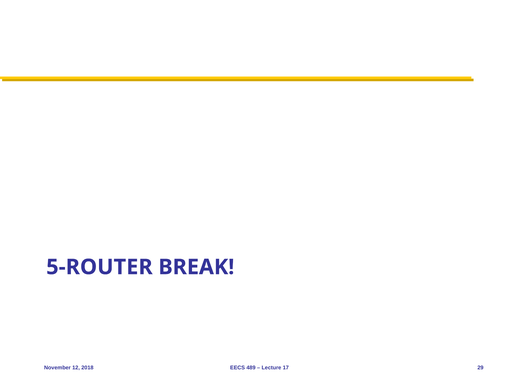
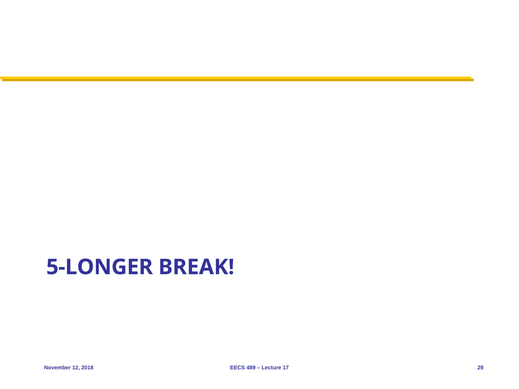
5-ROUTER: 5-ROUTER -> 5-LONGER (100, 267)
